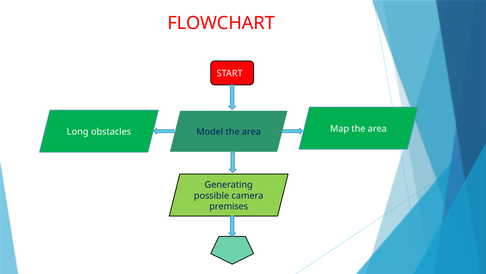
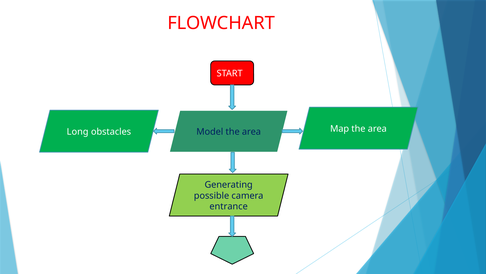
premises: premises -> entrance (229, 206)
